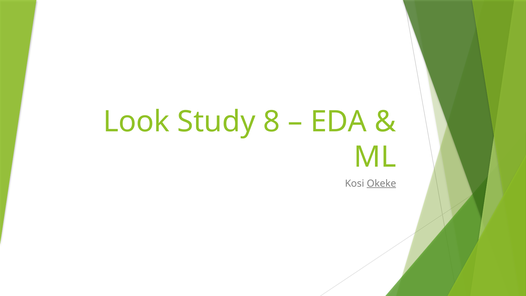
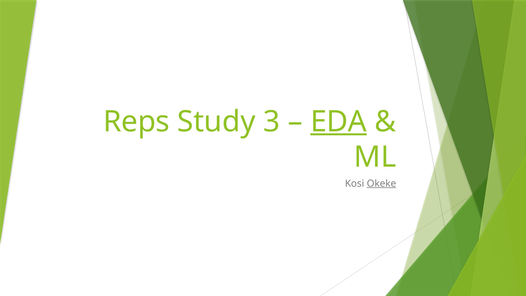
Look: Look -> Reps (137, 122)
8: 8 -> 3 (272, 122)
EDA underline: none -> present (339, 122)
